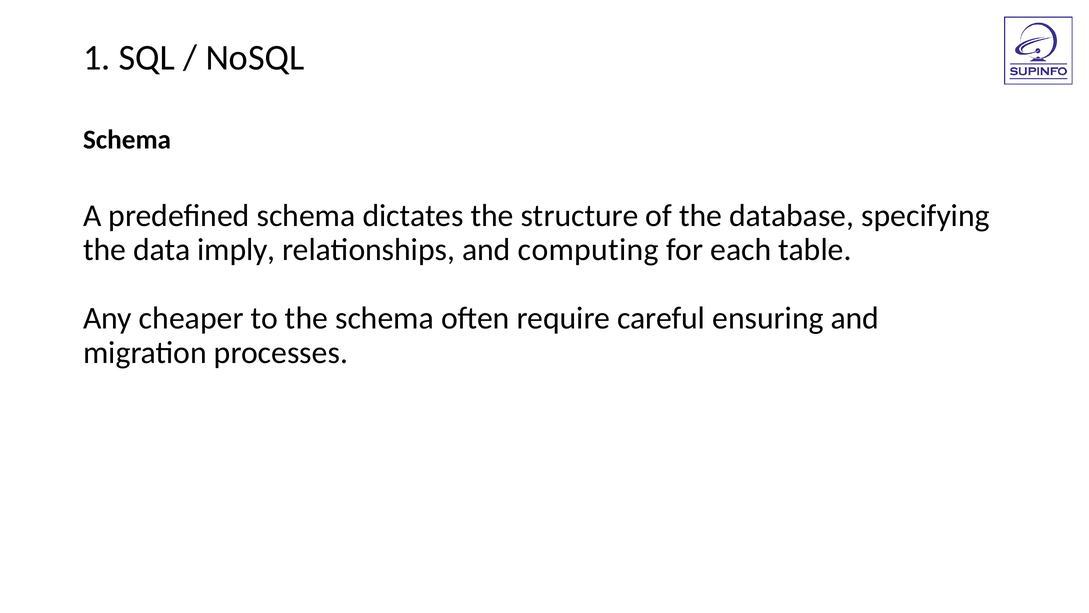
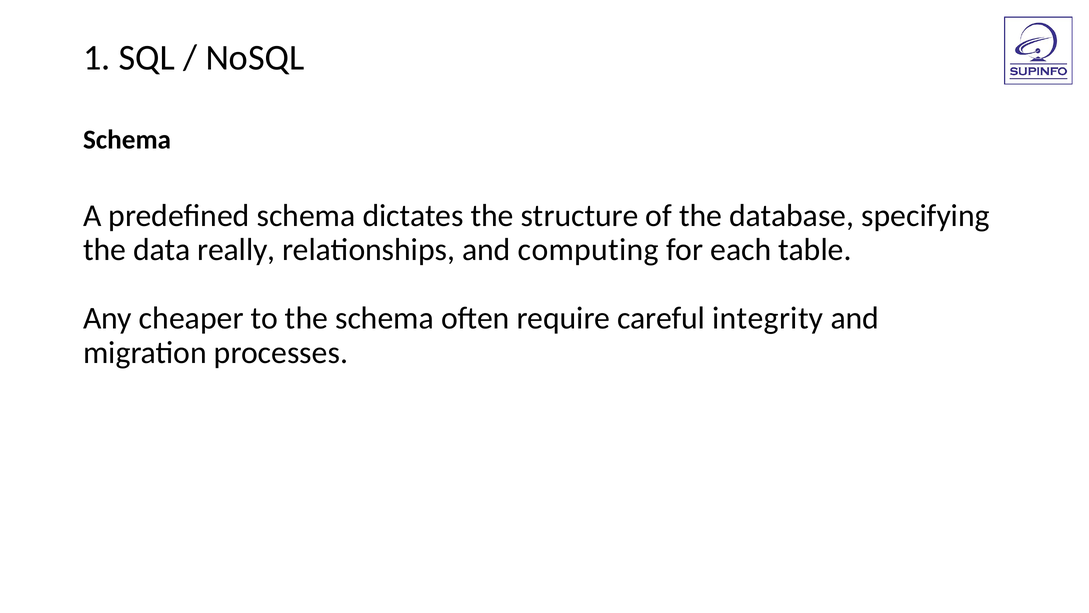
imply: imply -> really (236, 250)
ensuring: ensuring -> integrity (768, 318)
